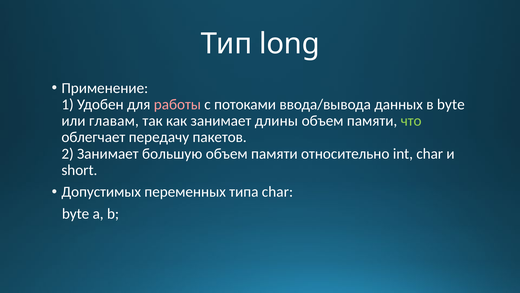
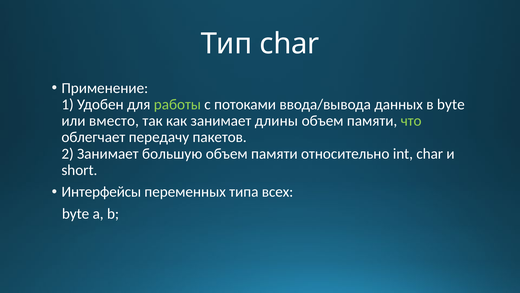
Тип long: long -> char (290, 44)
работы colour: pink -> light green (177, 104)
главам: главам -> вместо (114, 121)
Допустимых: Допустимых -> Интерфейсы (101, 192)
типа char: char -> всех (278, 192)
